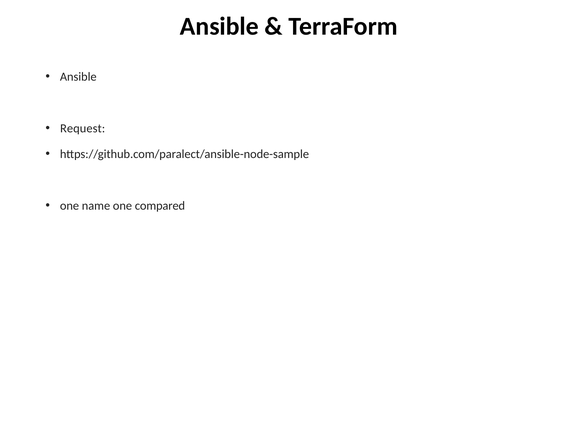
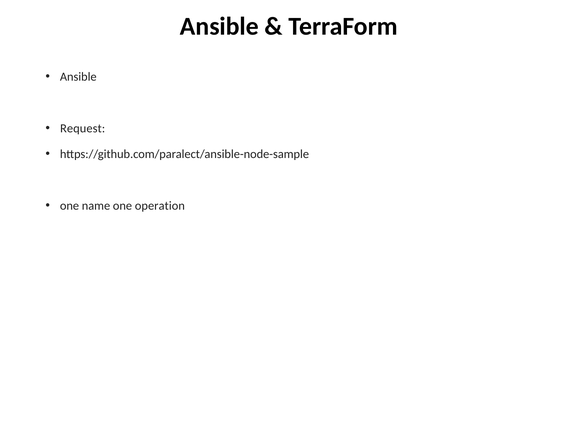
compared: compared -> operation (160, 206)
